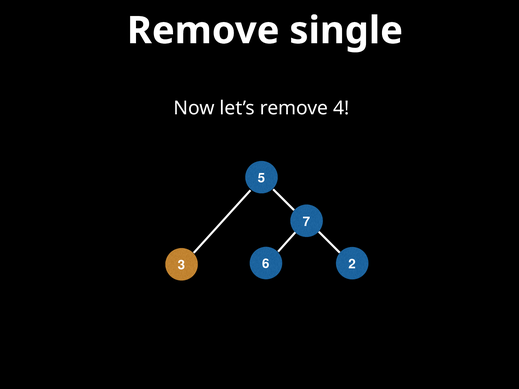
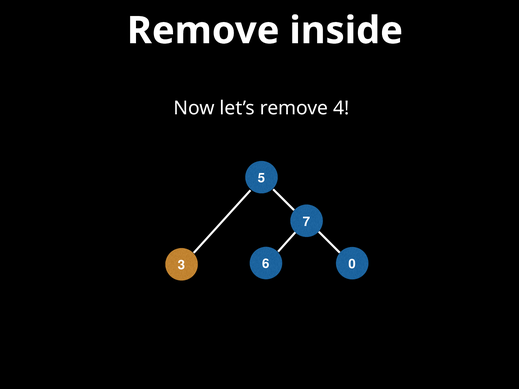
single: single -> inside (346, 31)
2: 2 -> 0 (352, 264)
